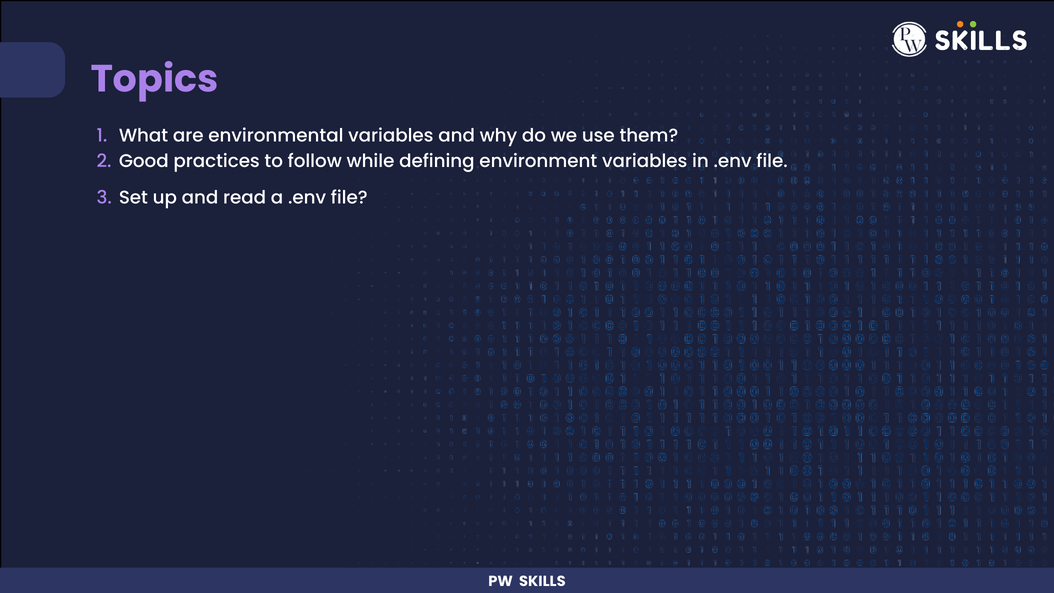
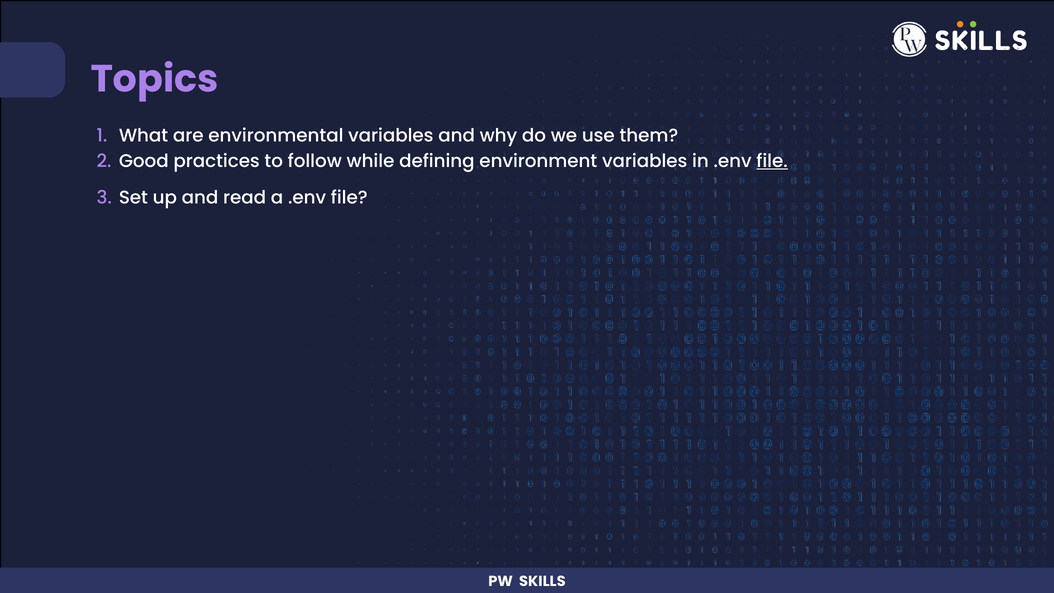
file underline: none -> present (772, 161)
